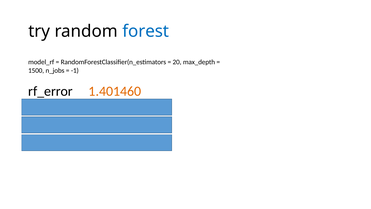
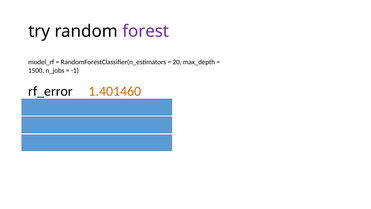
forest colour: blue -> purple (146, 31)
